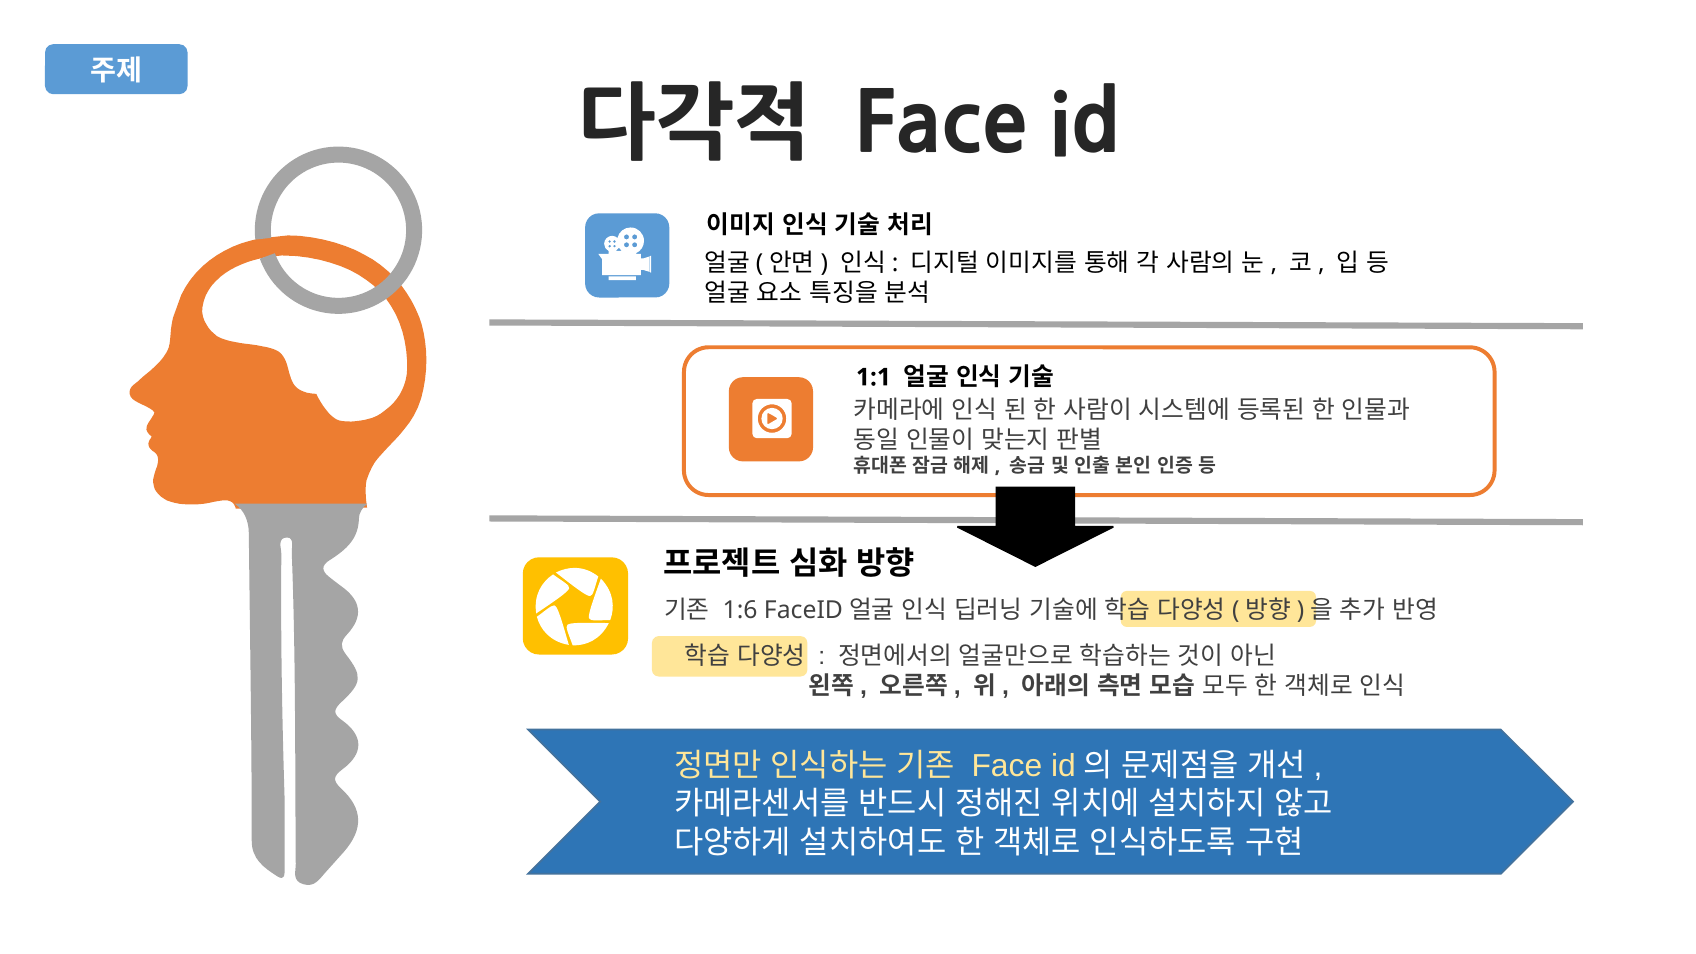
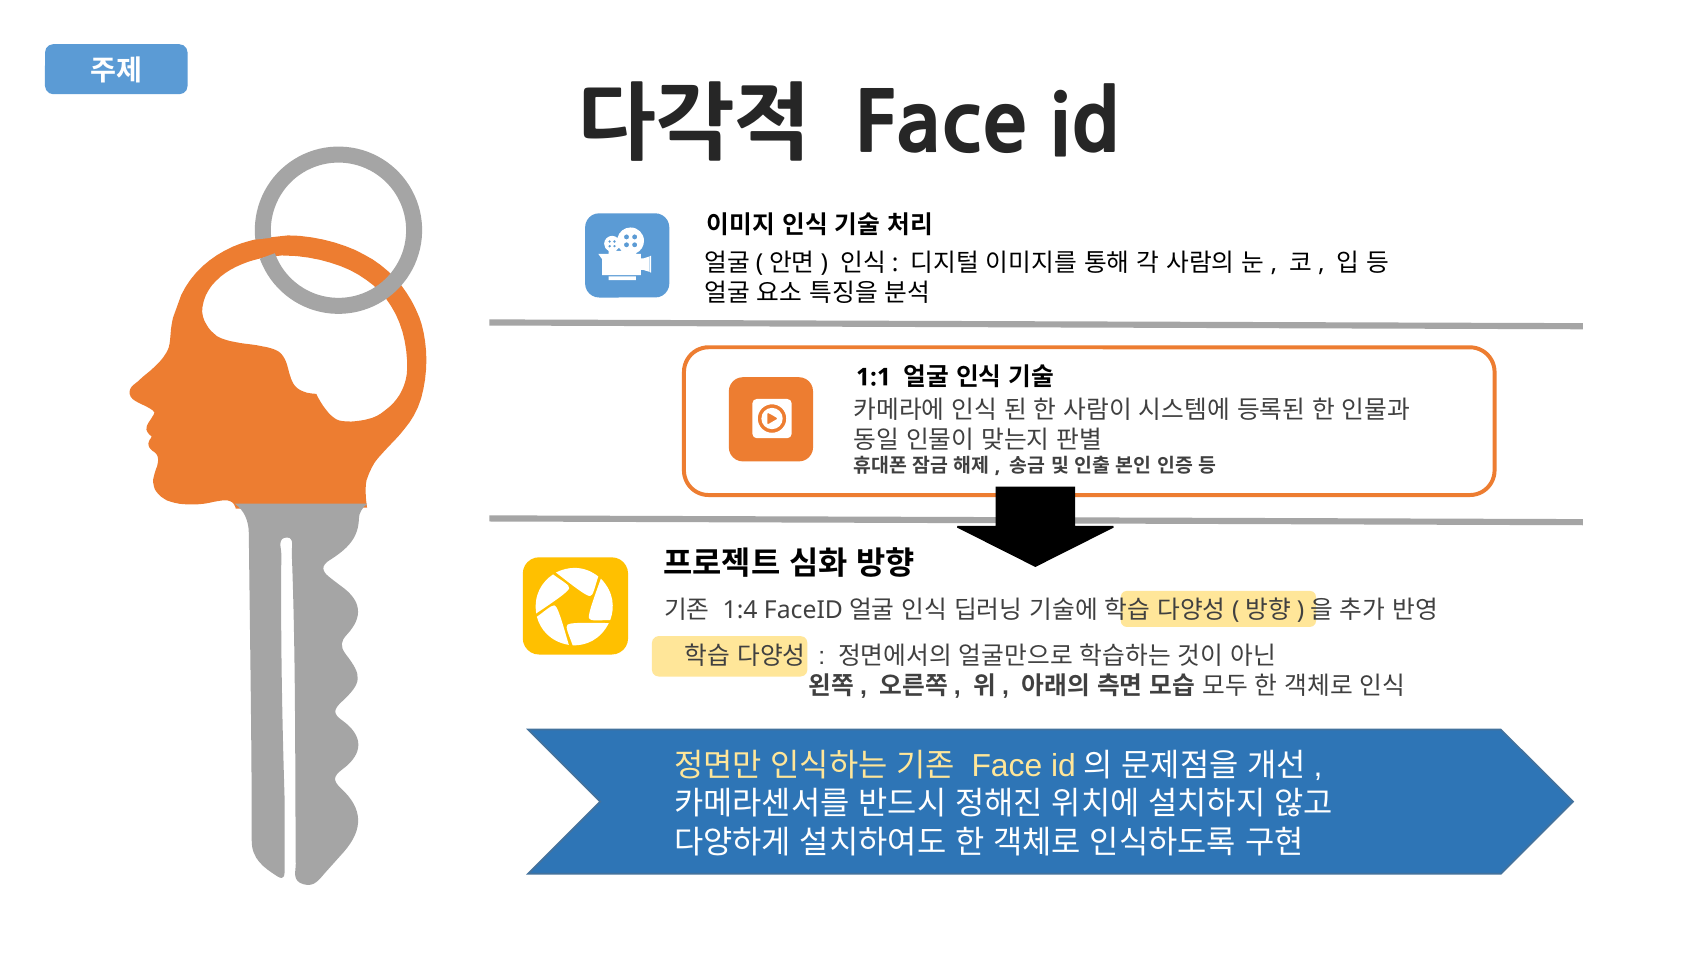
1:6: 1:6 -> 1:4 (740, 610)
